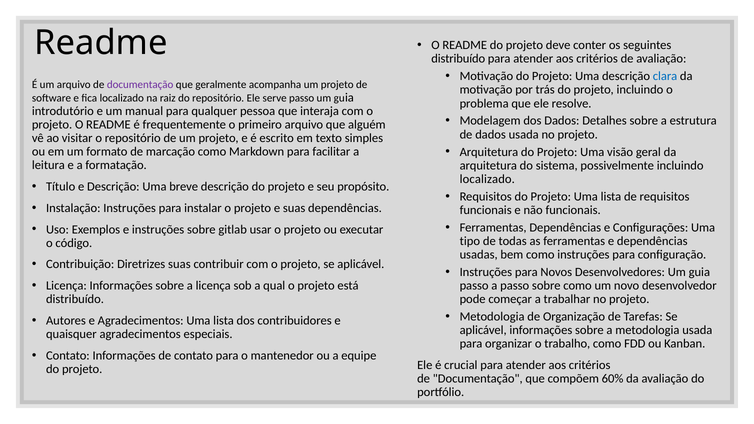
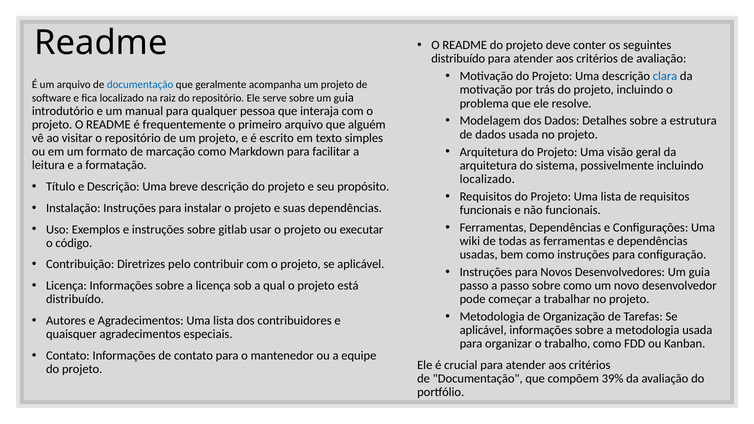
documentação colour: purple -> blue (140, 85)
serve passo: passo -> sobre (302, 98)
tipo: tipo -> wiki (470, 241)
Diretrizes suas: suas -> pelo (179, 264)
60%: 60% -> 39% (613, 379)
